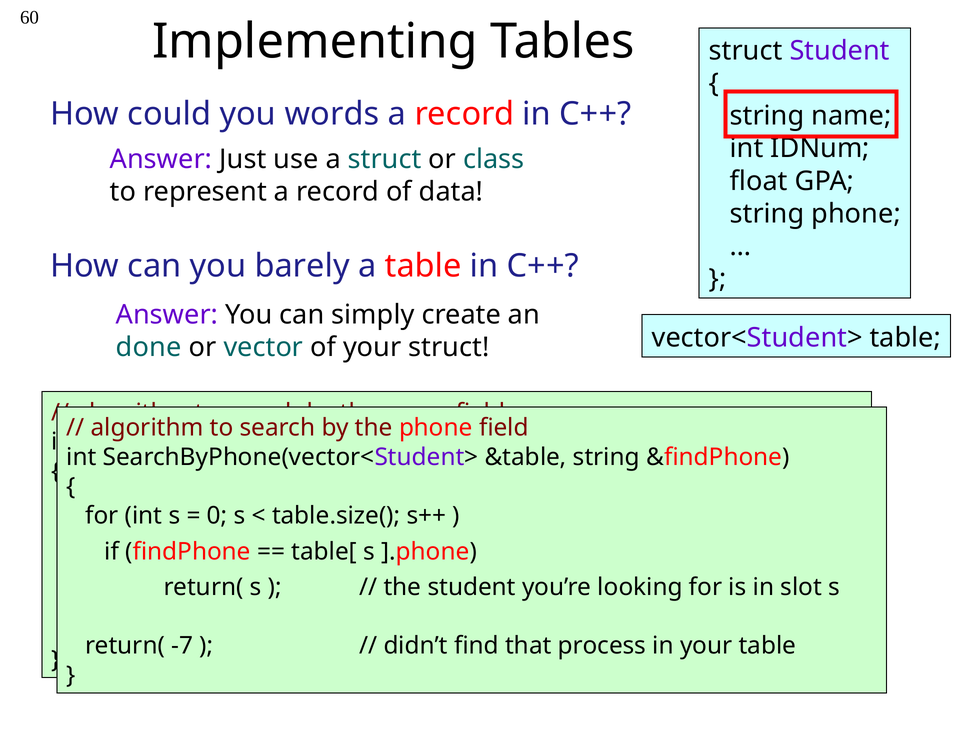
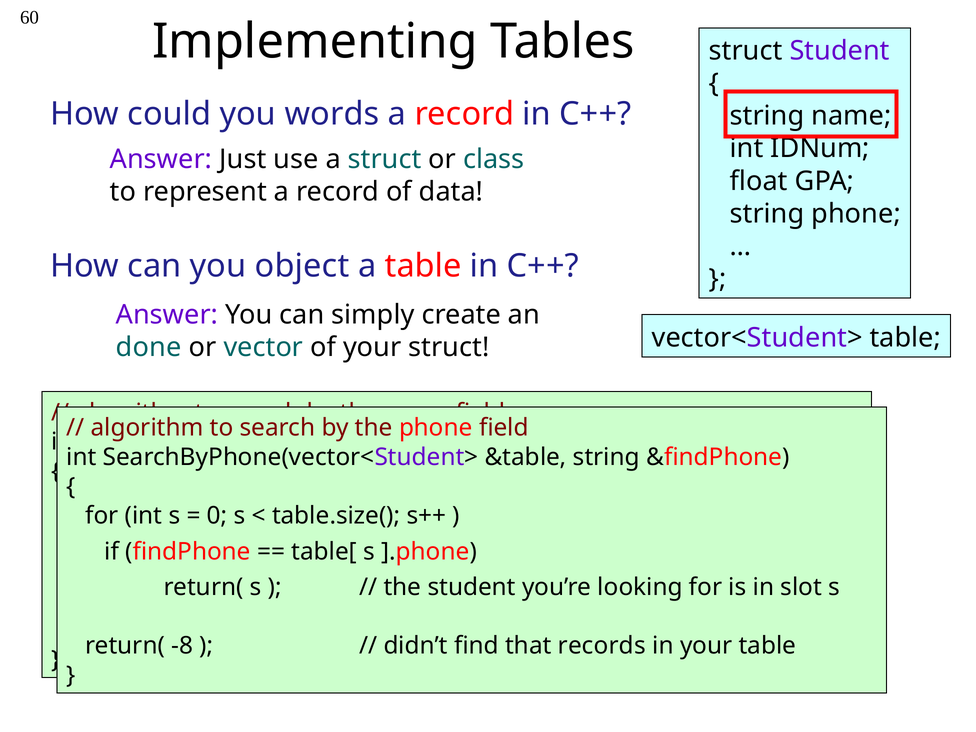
barely: barely -> object (302, 266)
-7: -7 -> -8 (182, 646)
process: process -> records (602, 646)
